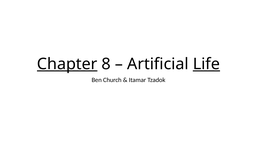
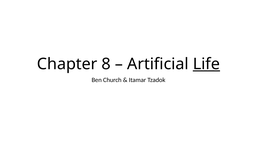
Chapter underline: present -> none (67, 64)
